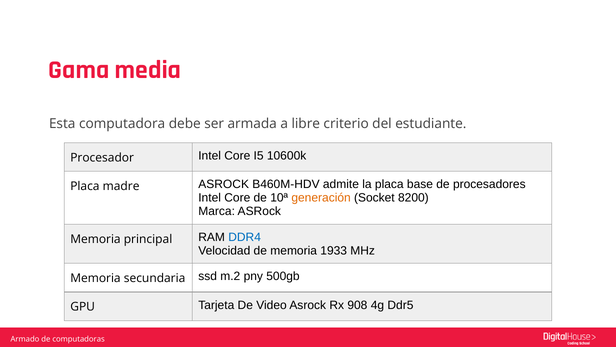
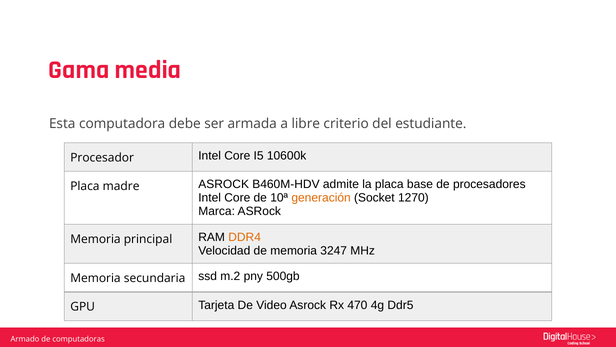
8200: 8200 -> 1270 (413, 198)
DDR4 colour: blue -> orange (245, 237)
1933: 1933 -> 3247 (334, 250)
908: 908 -> 470 (357, 305)
